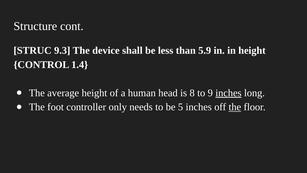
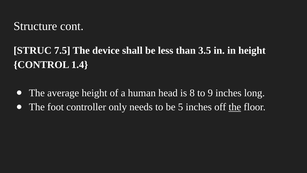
9.3: 9.3 -> 7.5 (62, 50)
5.9: 5.9 -> 3.5 (205, 50)
inches underline: present -> none (228, 93)
